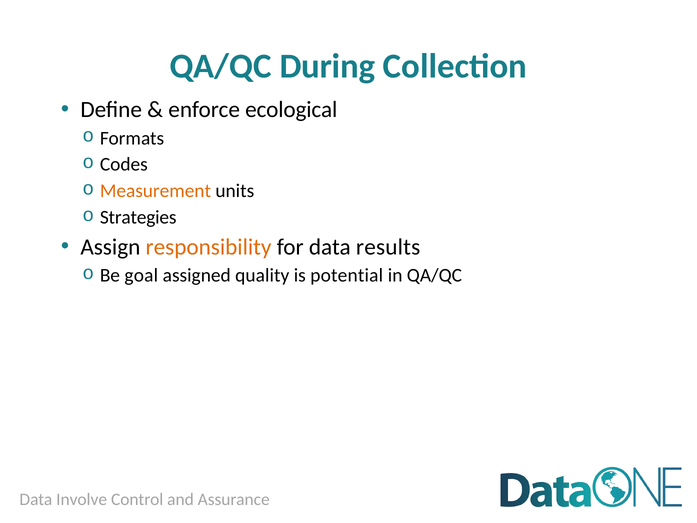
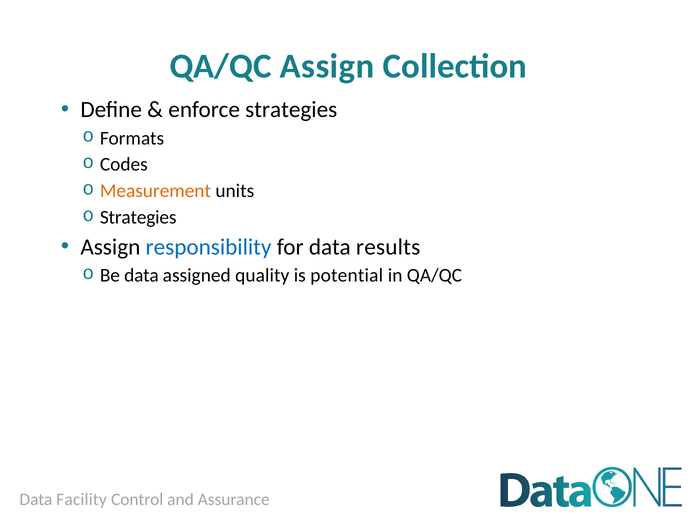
QA/QC During: During -> Assign (327, 66)
enforce ecological: ecological -> strategies (291, 110)
responsibility colour: orange -> blue (209, 247)
Be goal: goal -> data (141, 275)
Involve: Involve -> Facility (82, 499)
